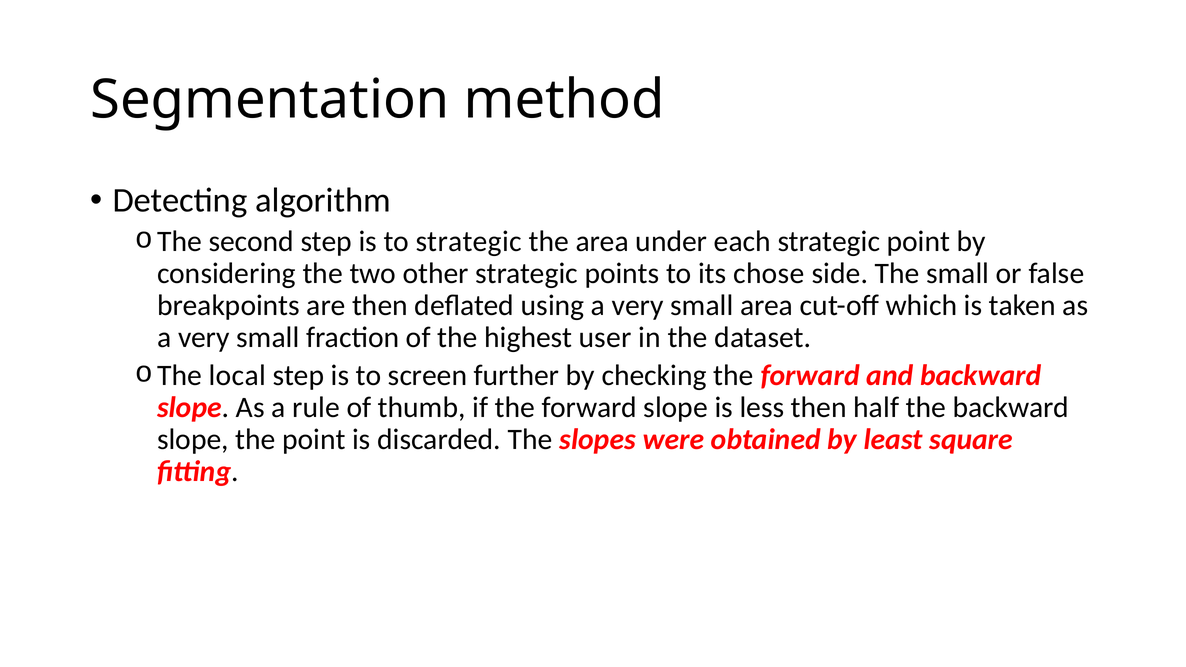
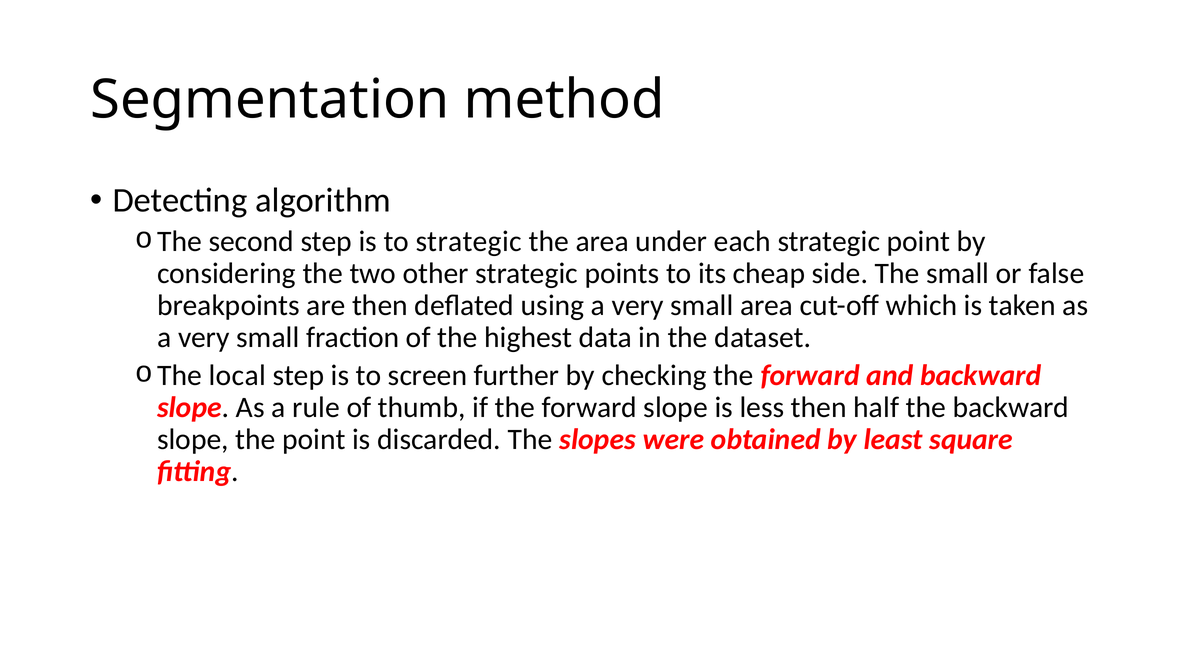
chose: chose -> cheap (769, 273)
user: user -> data (605, 337)
